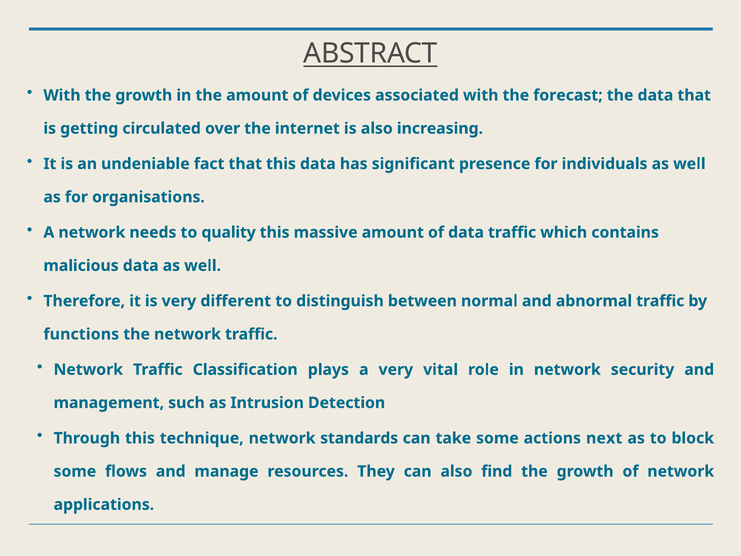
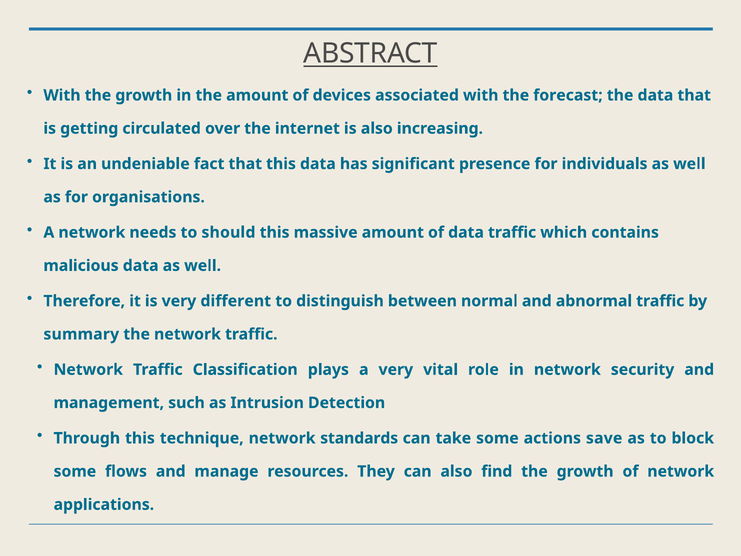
quality: quality -> should (228, 232)
functions: functions -> summary (81, 334)
next: next -> save (604, 438)
